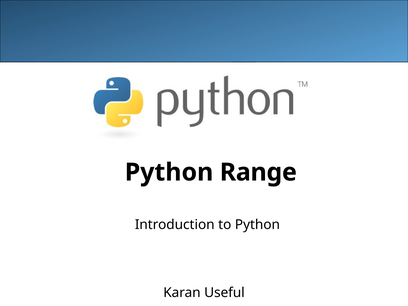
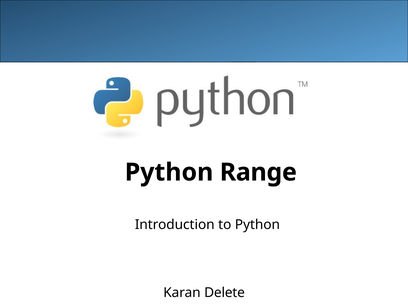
Useful: Useful -> Delete (225, 293)
